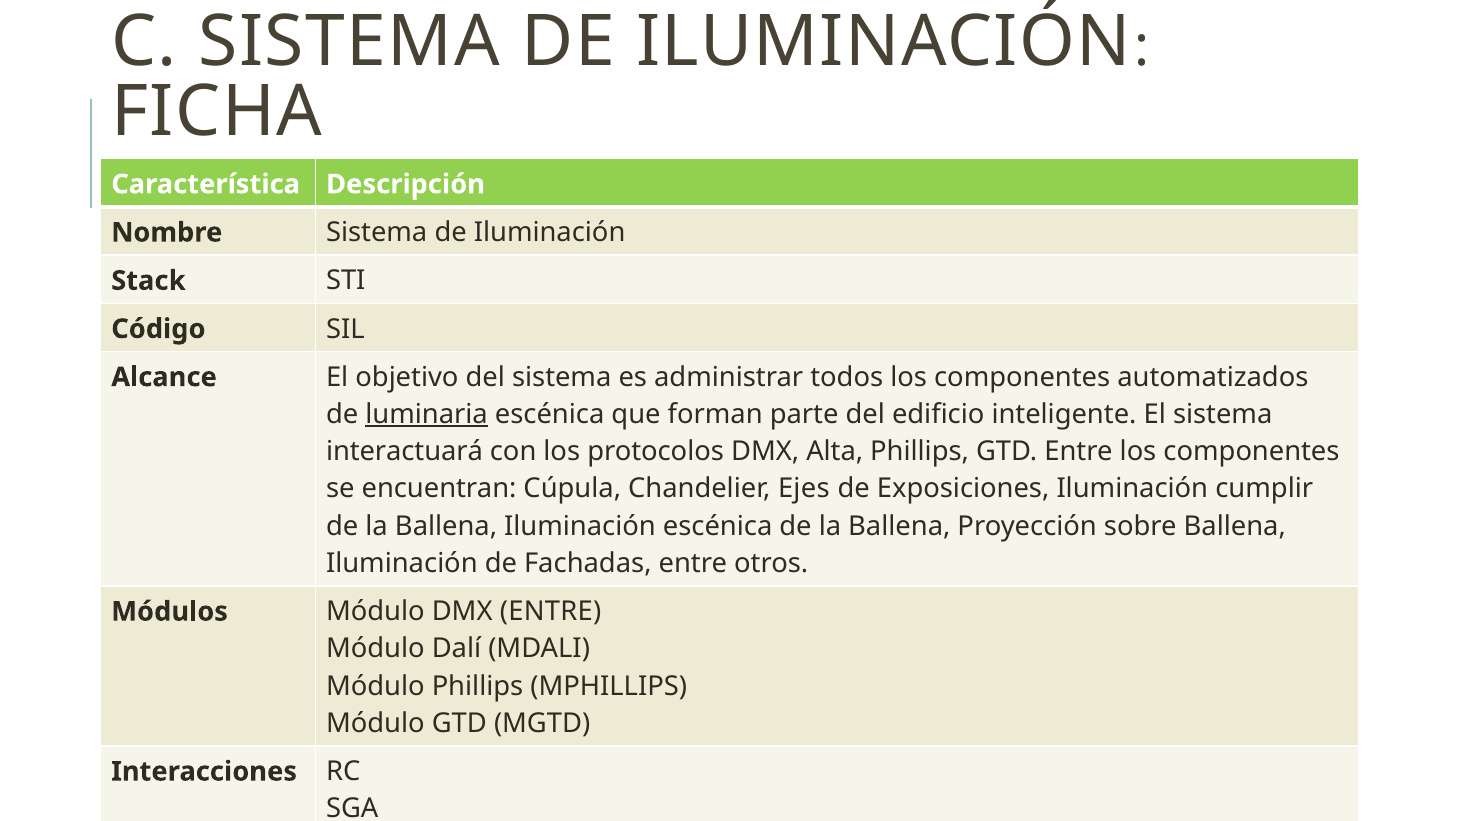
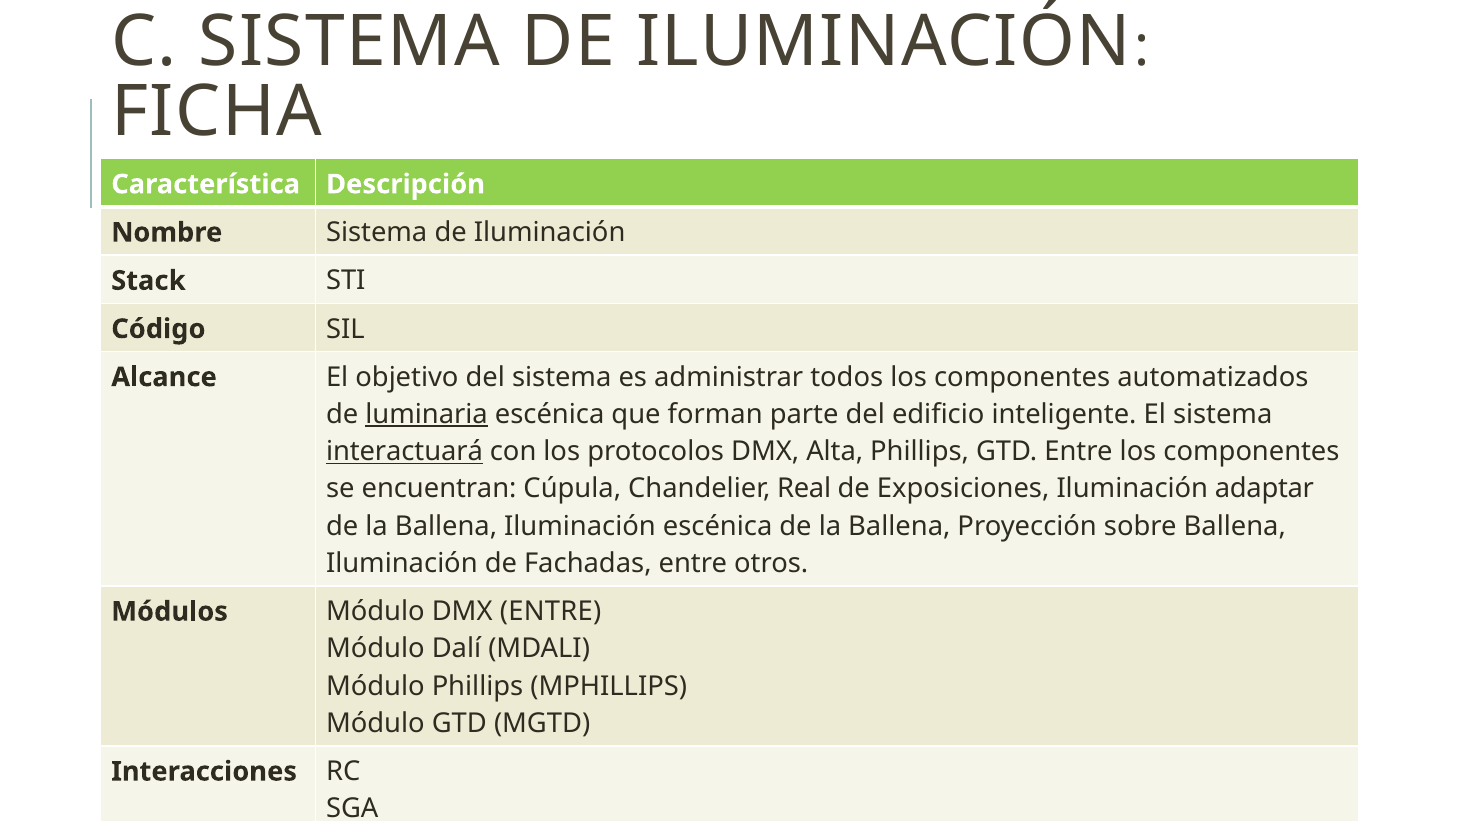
interactuará underline: none -> present (404, 452)
Ejes: Ejes -> Real (804, 489)
cumplir: cumplir -> adaptar (1264, 489)
